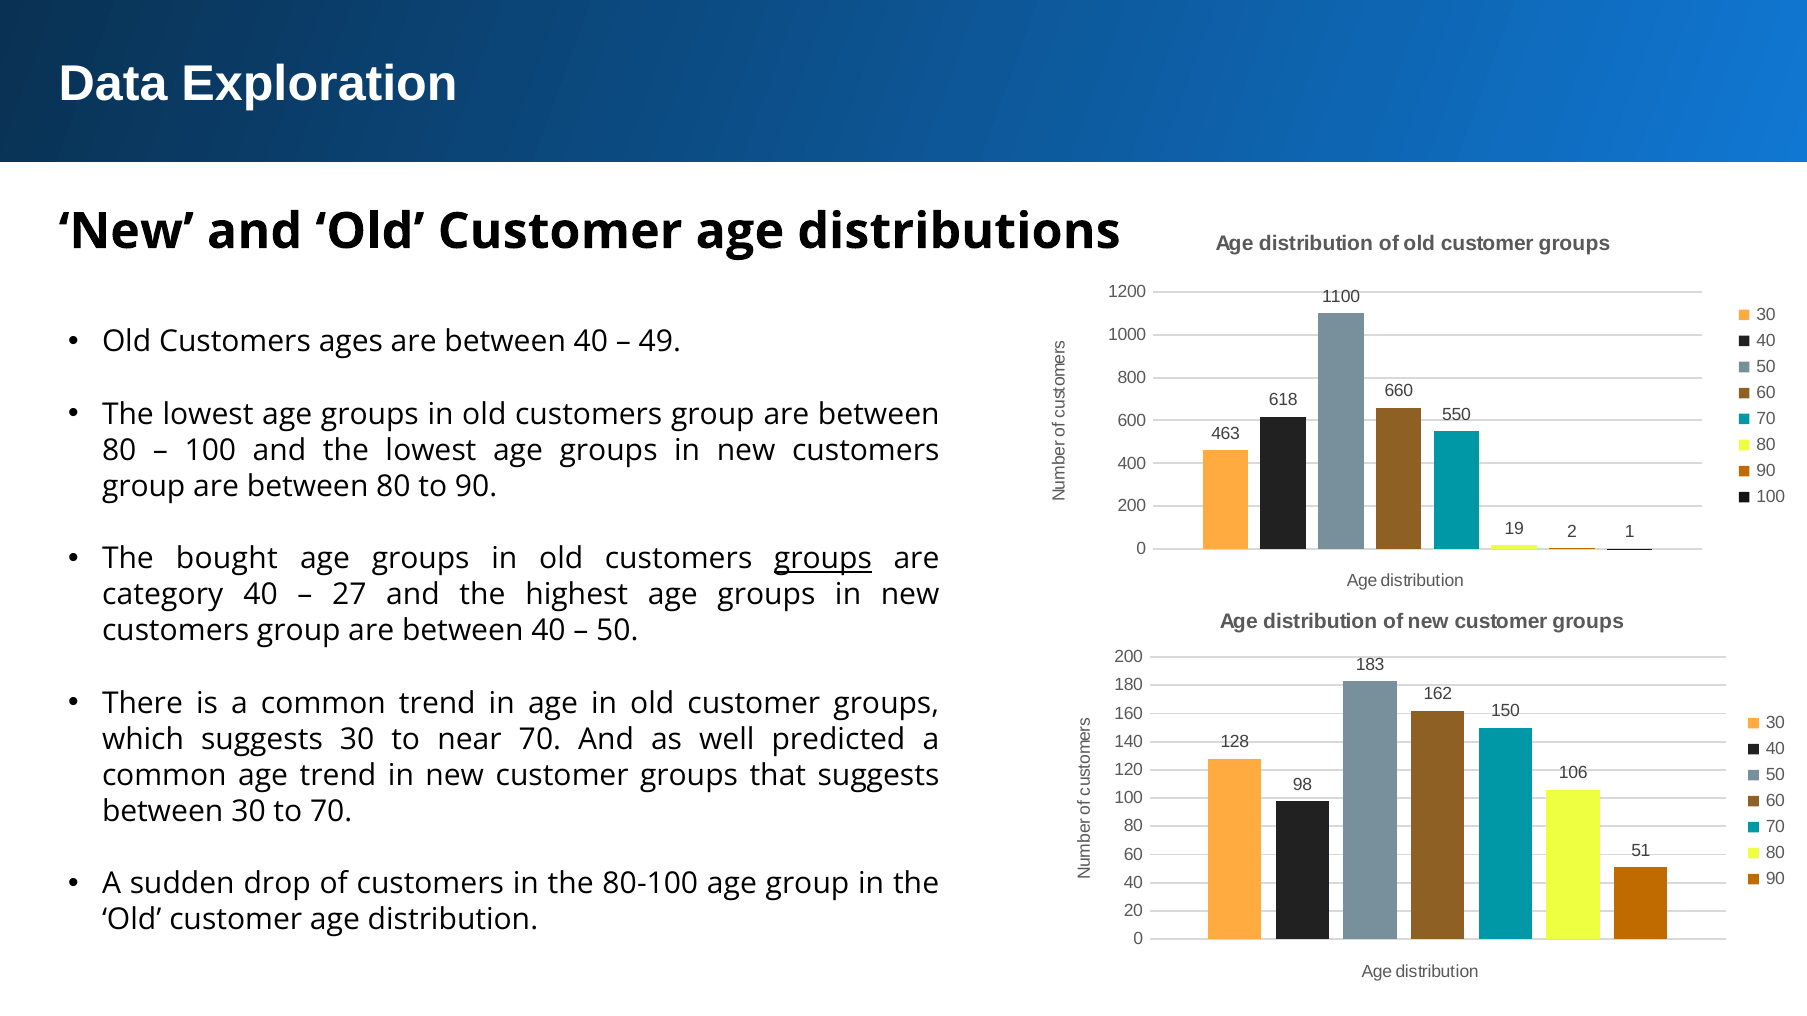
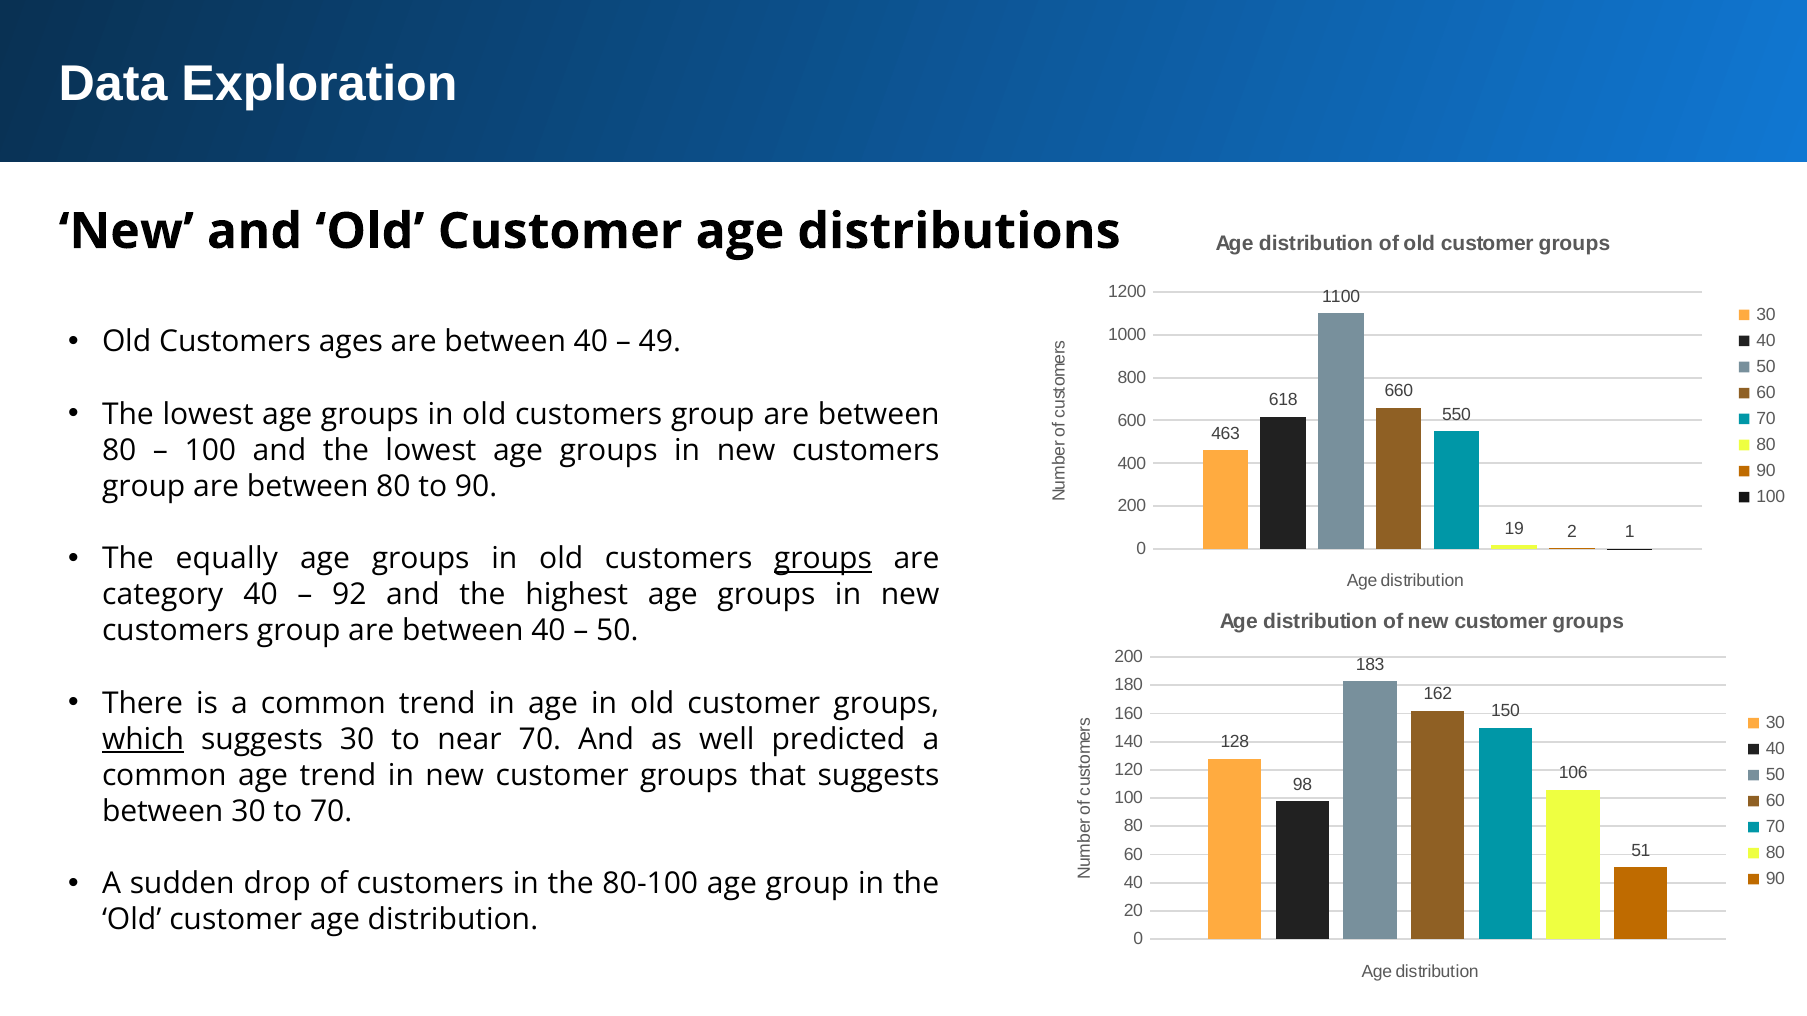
bought: bought -> equally (227, 559)
27: 27 -> 92 (349, 595)
which underline: none -> present (143, 740)
